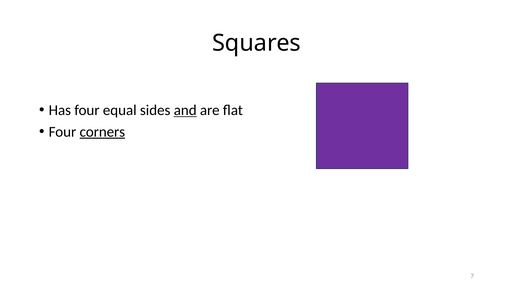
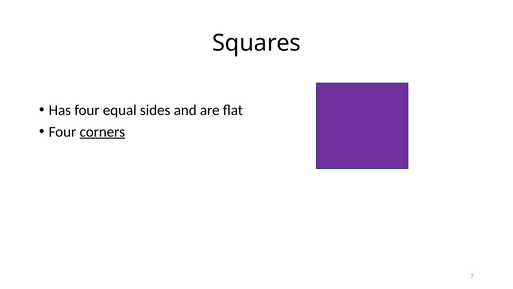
and underline: present -> none (185, 110)
